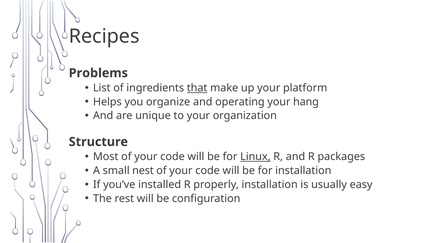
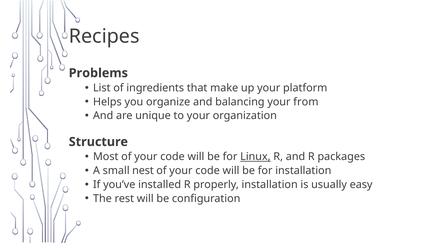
that underline: present -> none (197, 88)
operating: operating -> balancing (240, 102)
hang: hang -> from (306, 102)
